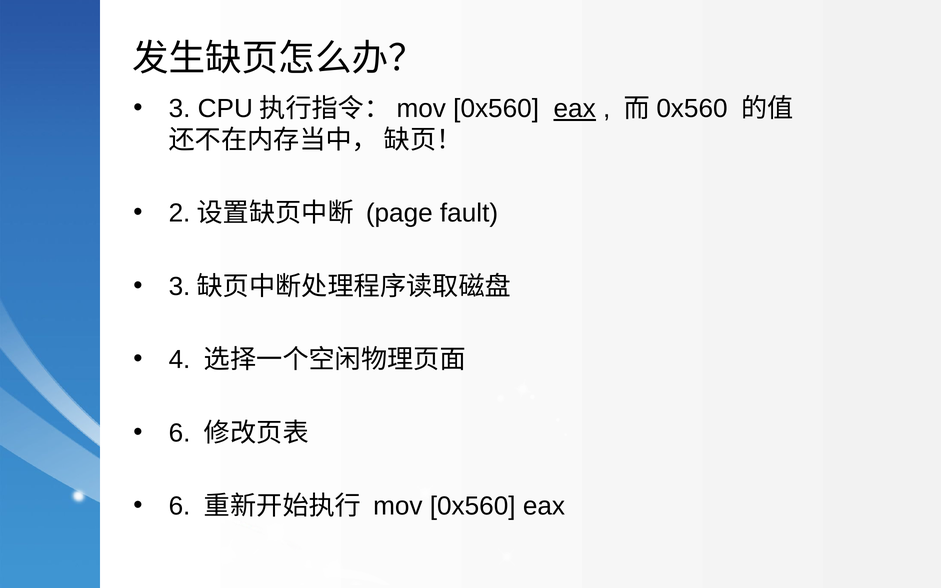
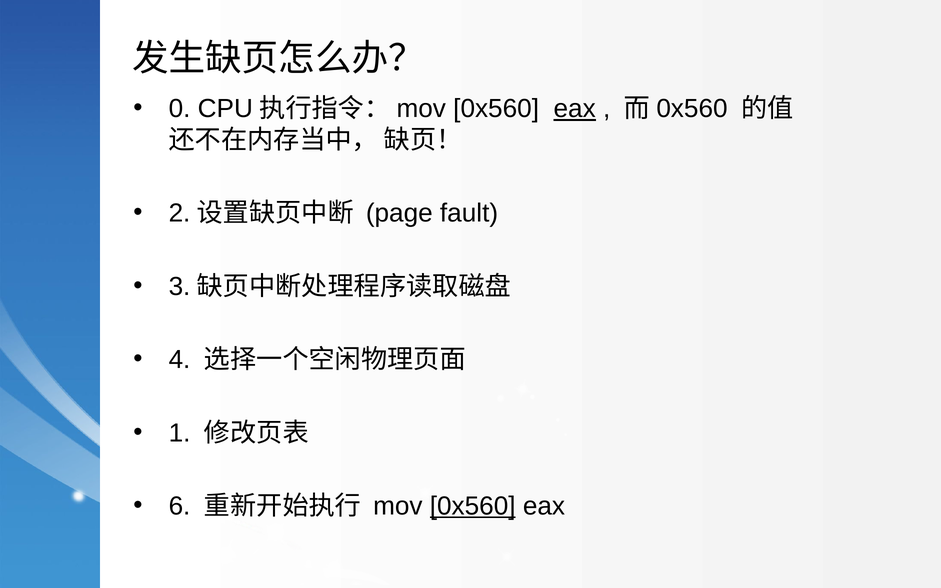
3: 3 -> 0 (180, 109)
6: 6 -> 1 (180, 433)
0x560 underline: none -> present (473, 506)
